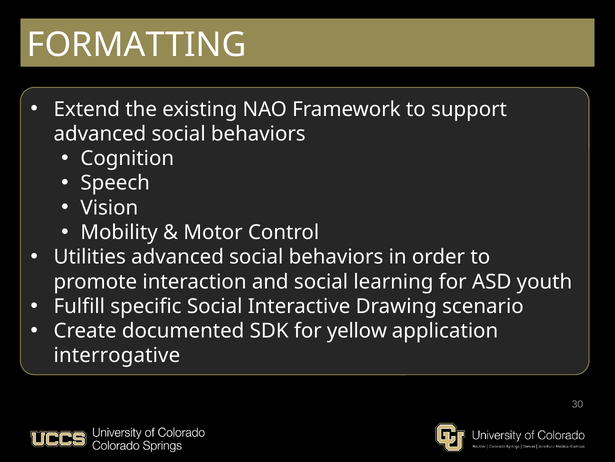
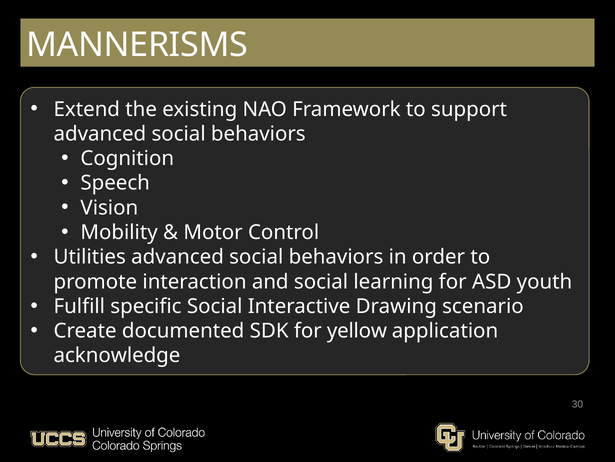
FORMATTING: FORMATTING -> MANNERISMS (137, 45)
interrogative: interrogative -> acknowledge (117, 355)
